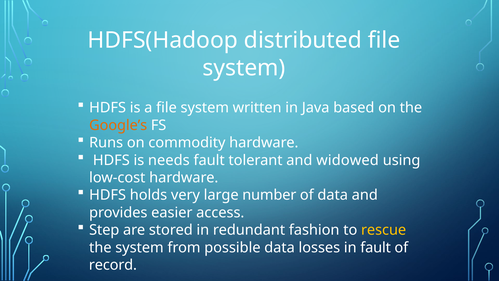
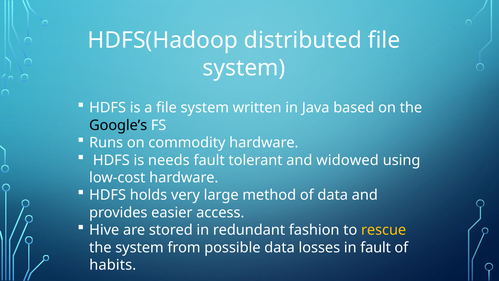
Google’s colour: orange -> black (118, 125)
number: number -> method (269, 195)
Step: Step -> Hive (104, 230)
record: record -> habits (113, 265)
